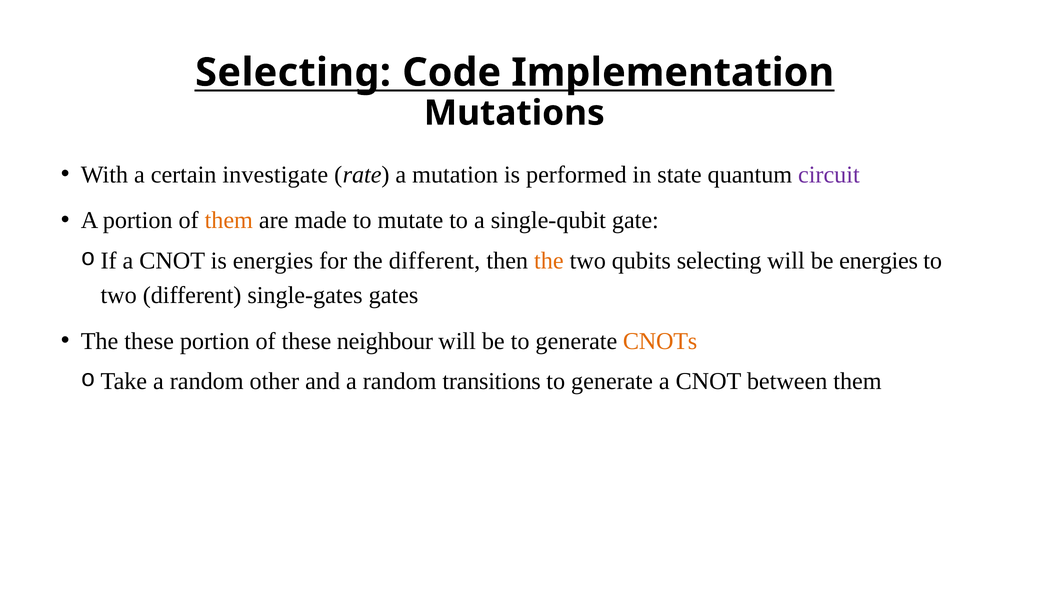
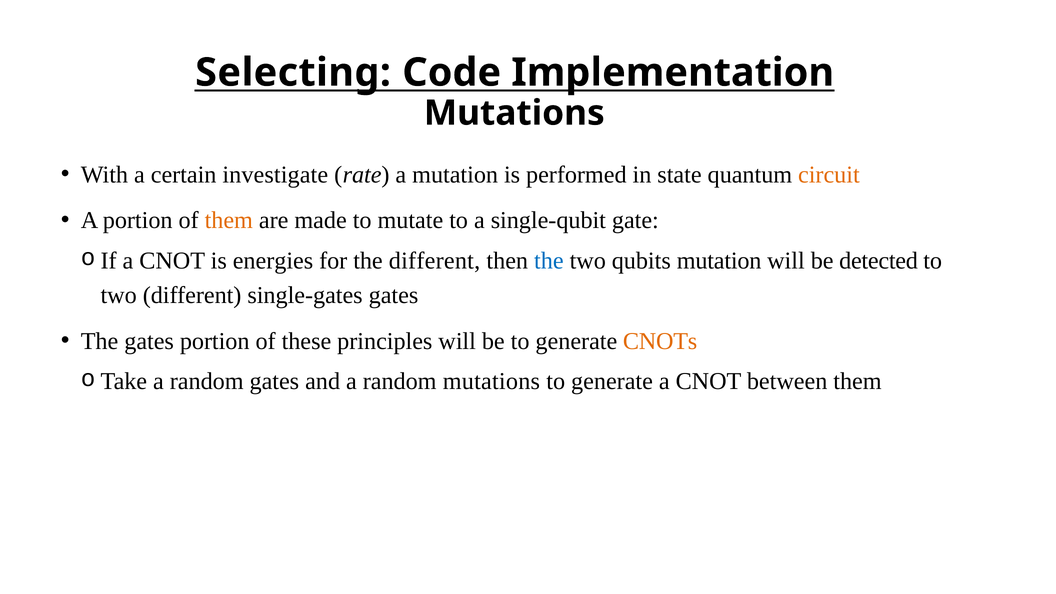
circuit colour: purple -> orange (829, 175)
the colour: orange -> blue (549, 261)
qubits selecting: selecting -> mutation (719, 261)
be energies: energies -> detected (879, 261)
The these: these -> gates (149, 341)
neighbour: neighbour -> principles (385, 341)
random other: other -> gates (274, 381)
random transitions: transitions -> mutations (491, 381)
